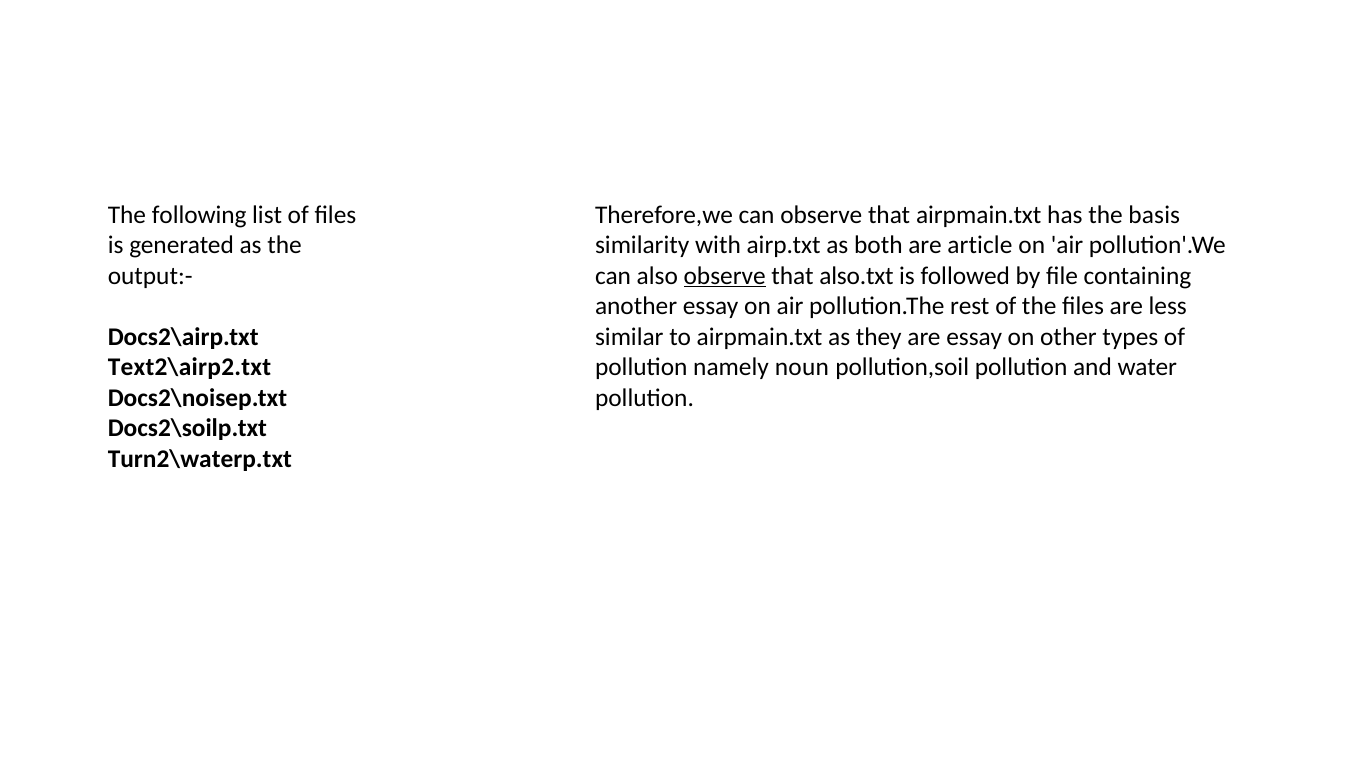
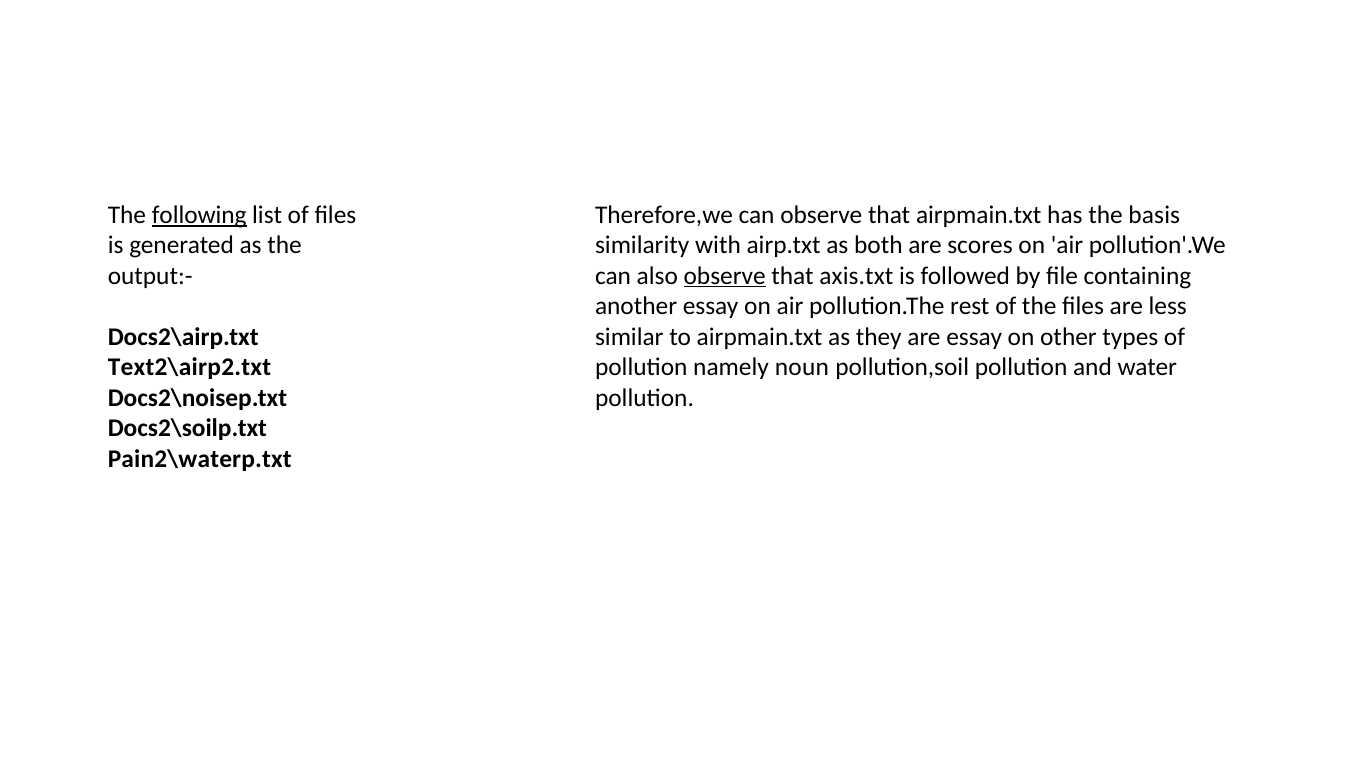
following underline: none -> present (199, 215)
article: article -> scores (980, 245)
also.txt: also.txt -> axis.txt (856, 276)
Turn2\waterp.txt: Turn2\waterp.txt -> Pain2\waterp.txt (200, 458)
